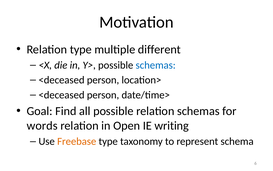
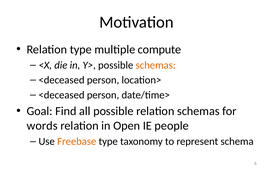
different: different -> compute (159, 49)
schemas colour: blue -> orange (156, 65)
writing: writing -> people (172, 125)
